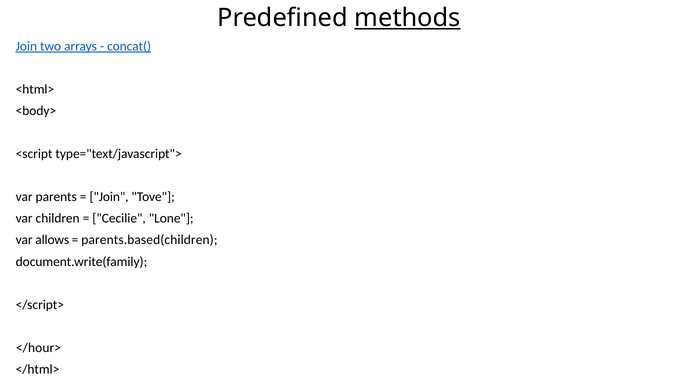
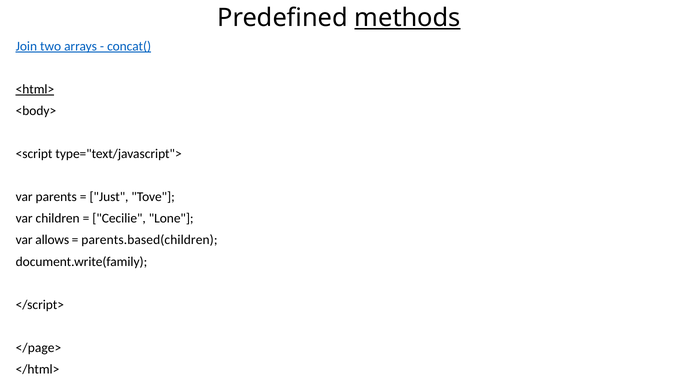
<html> underline: none -> present (35, 89)
Join: Join -> Just (109, 197)
</hour>: </hour> -> </page> (38, 348)
